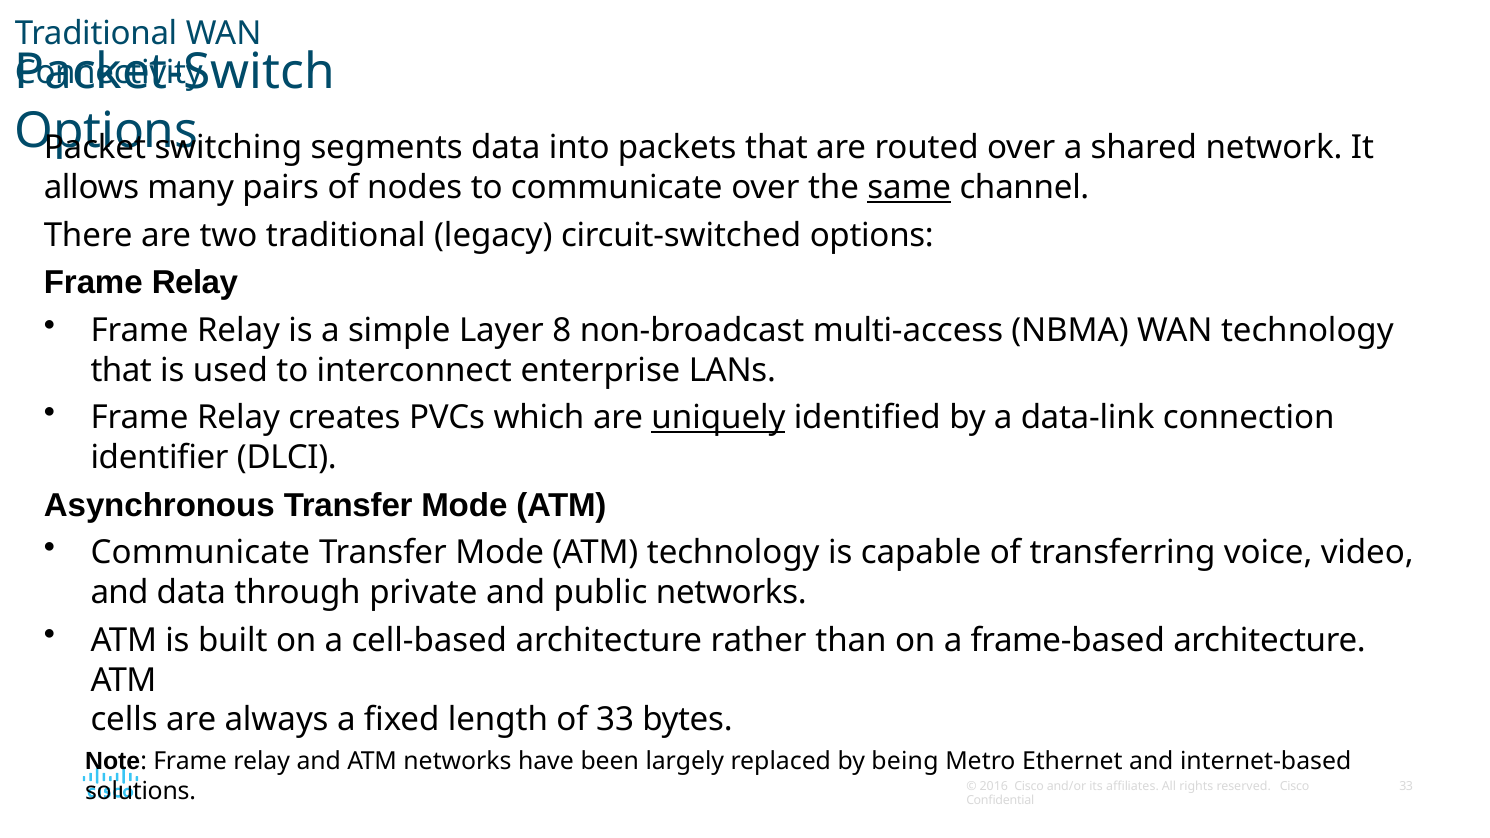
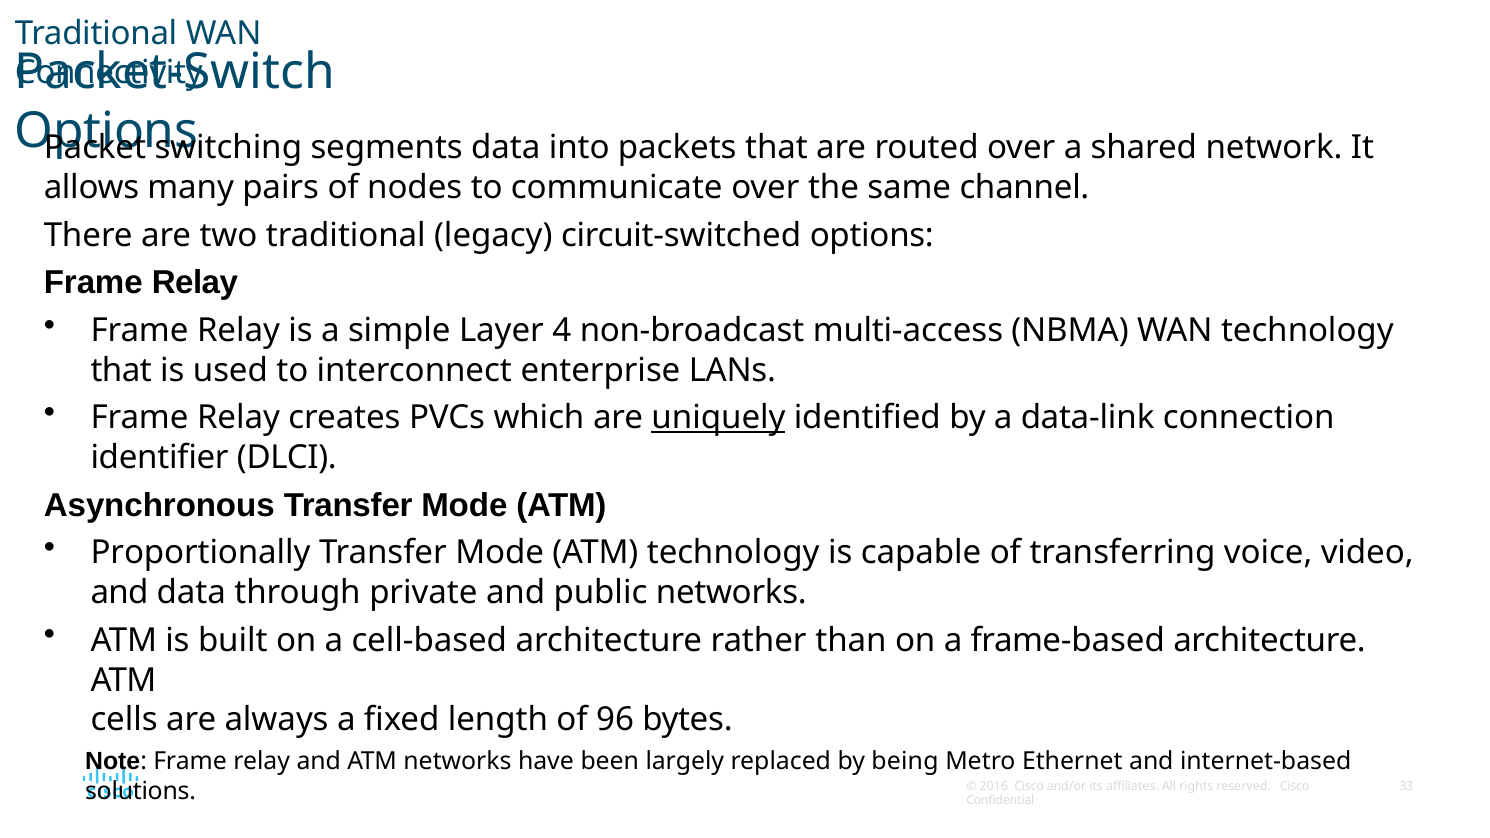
same underline: present -> none (909, 188)
8: 8 -> 4 (562, 331)
Communicate: Communicate -> Proportionally (200, 553)
of 33: 33 -> 96 (615, 720)
